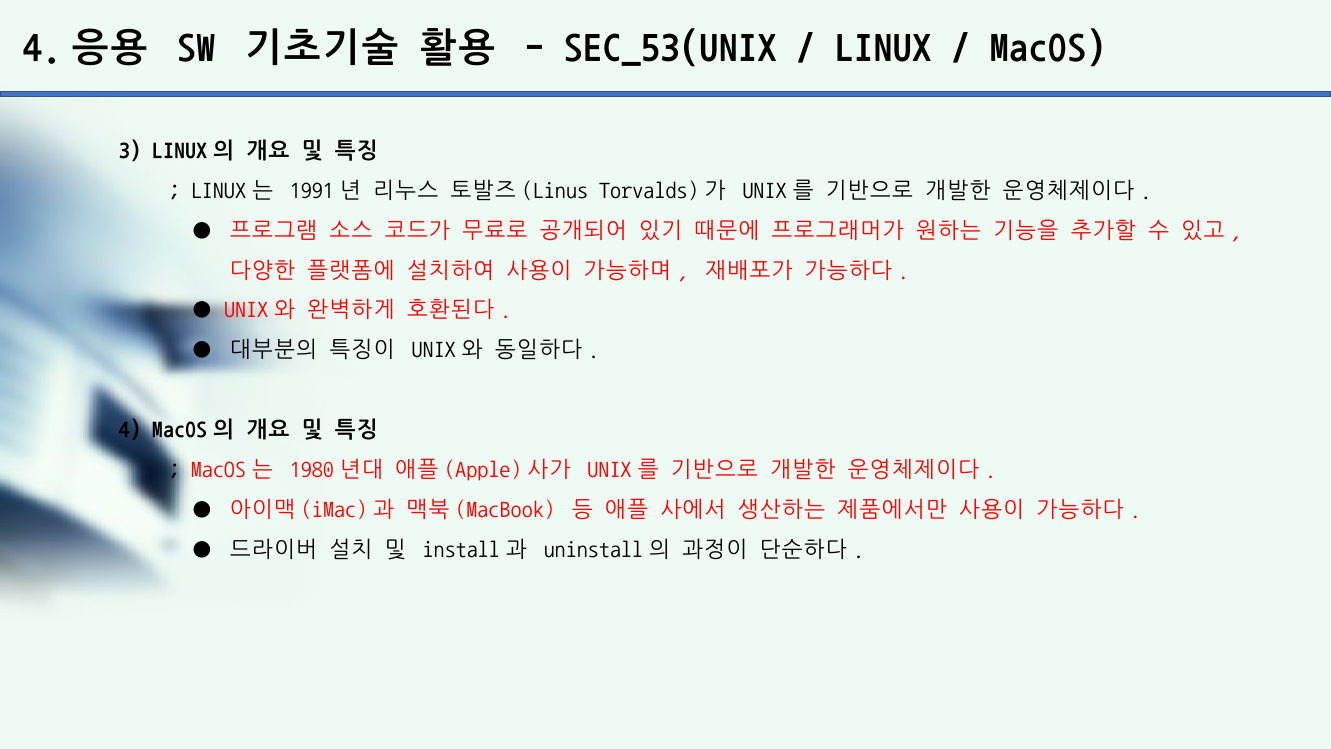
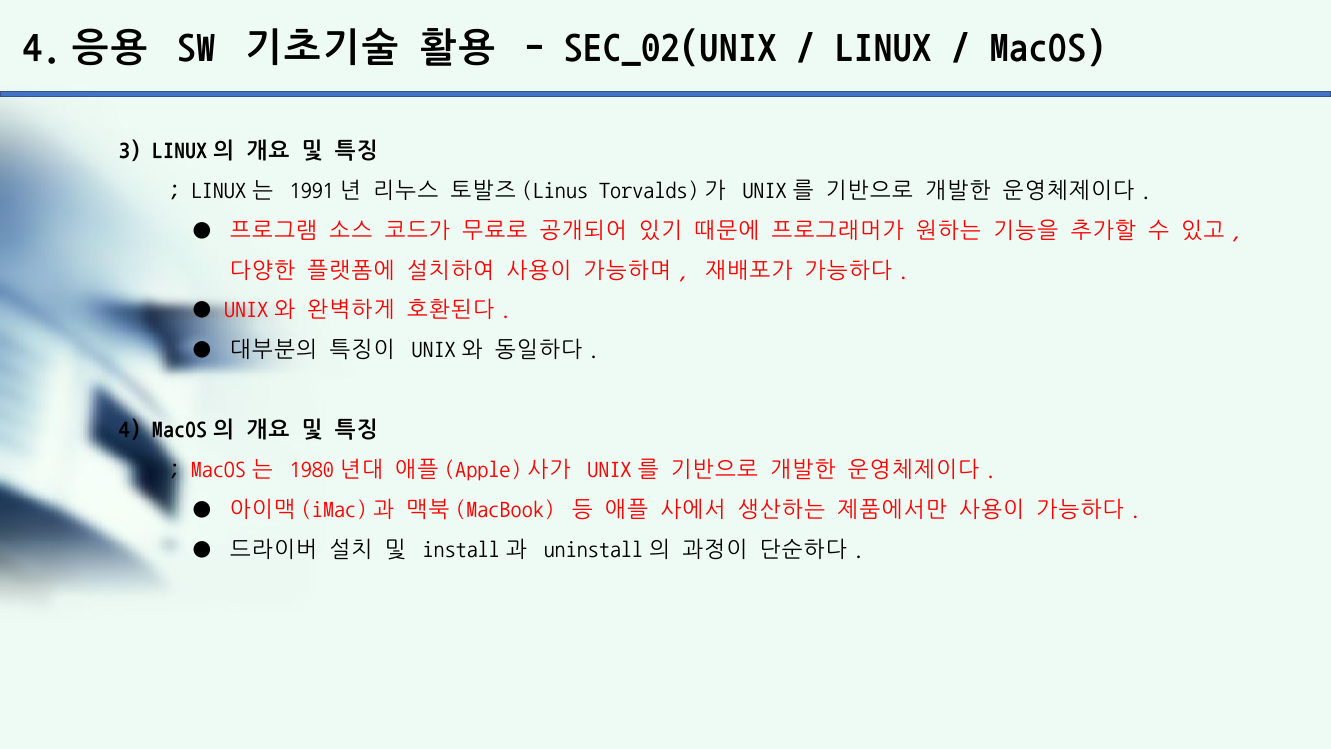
SEC_53(UNIX: SEC_53(UNIX -> SEC_02(UNIX (670, 46)
